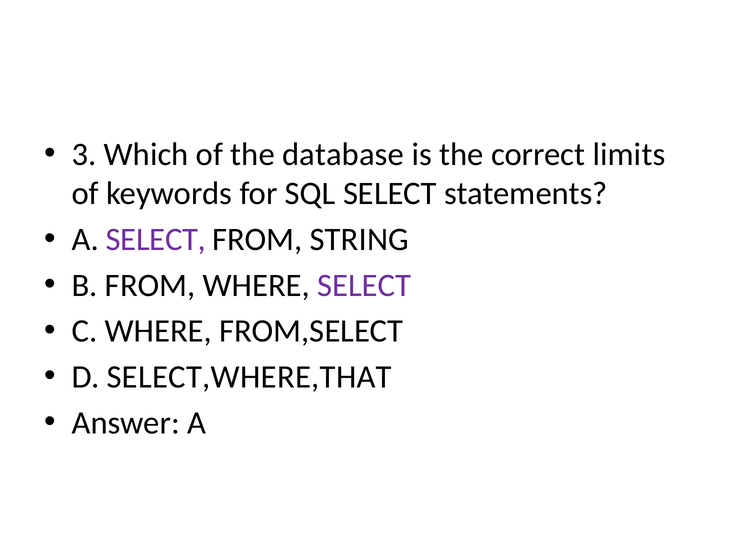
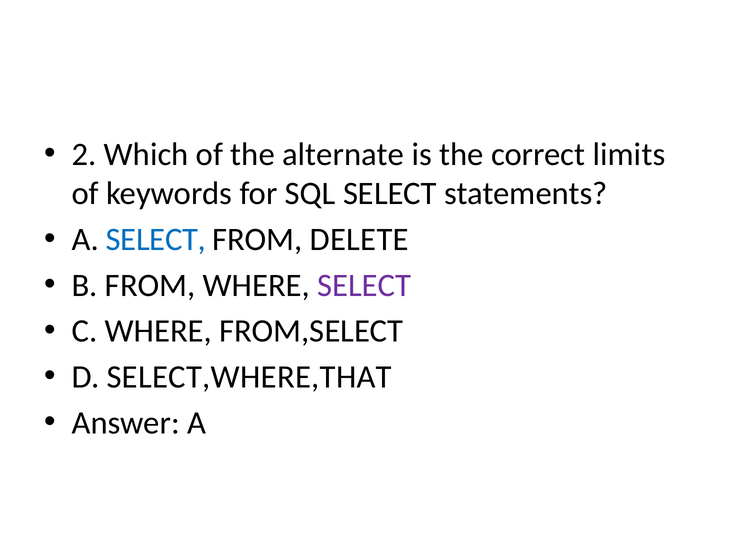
3: 3 -> 2 (84, 154)
database: database -> alternate (343, 154)
SELECT colour: purple -> blue (156, 239)
STRING: STRING -> DELETE (359, 239)
